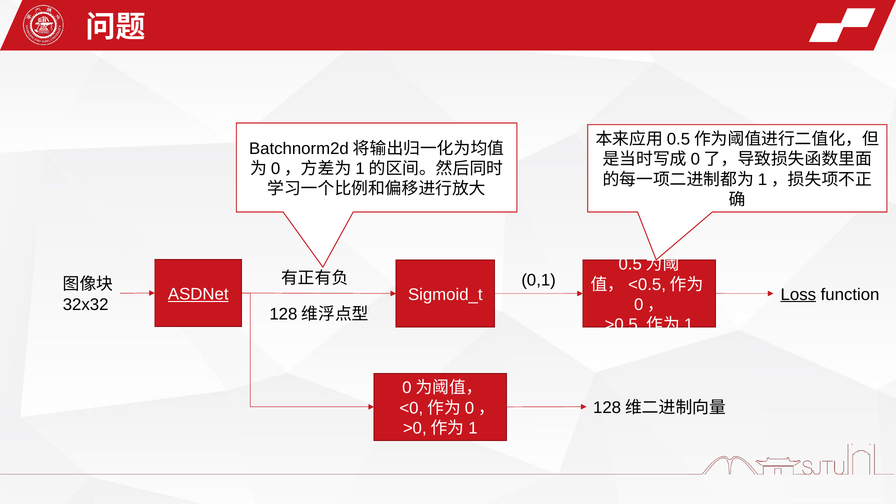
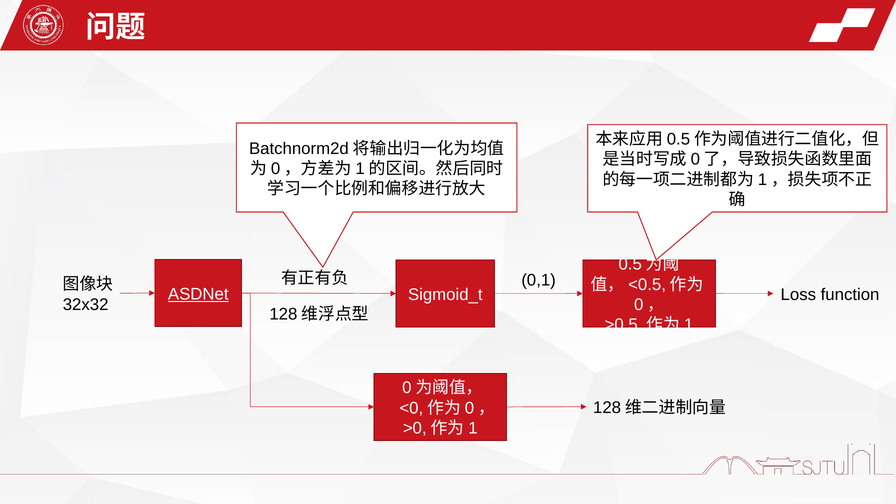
Loss underline: present -> none (798, 294)
